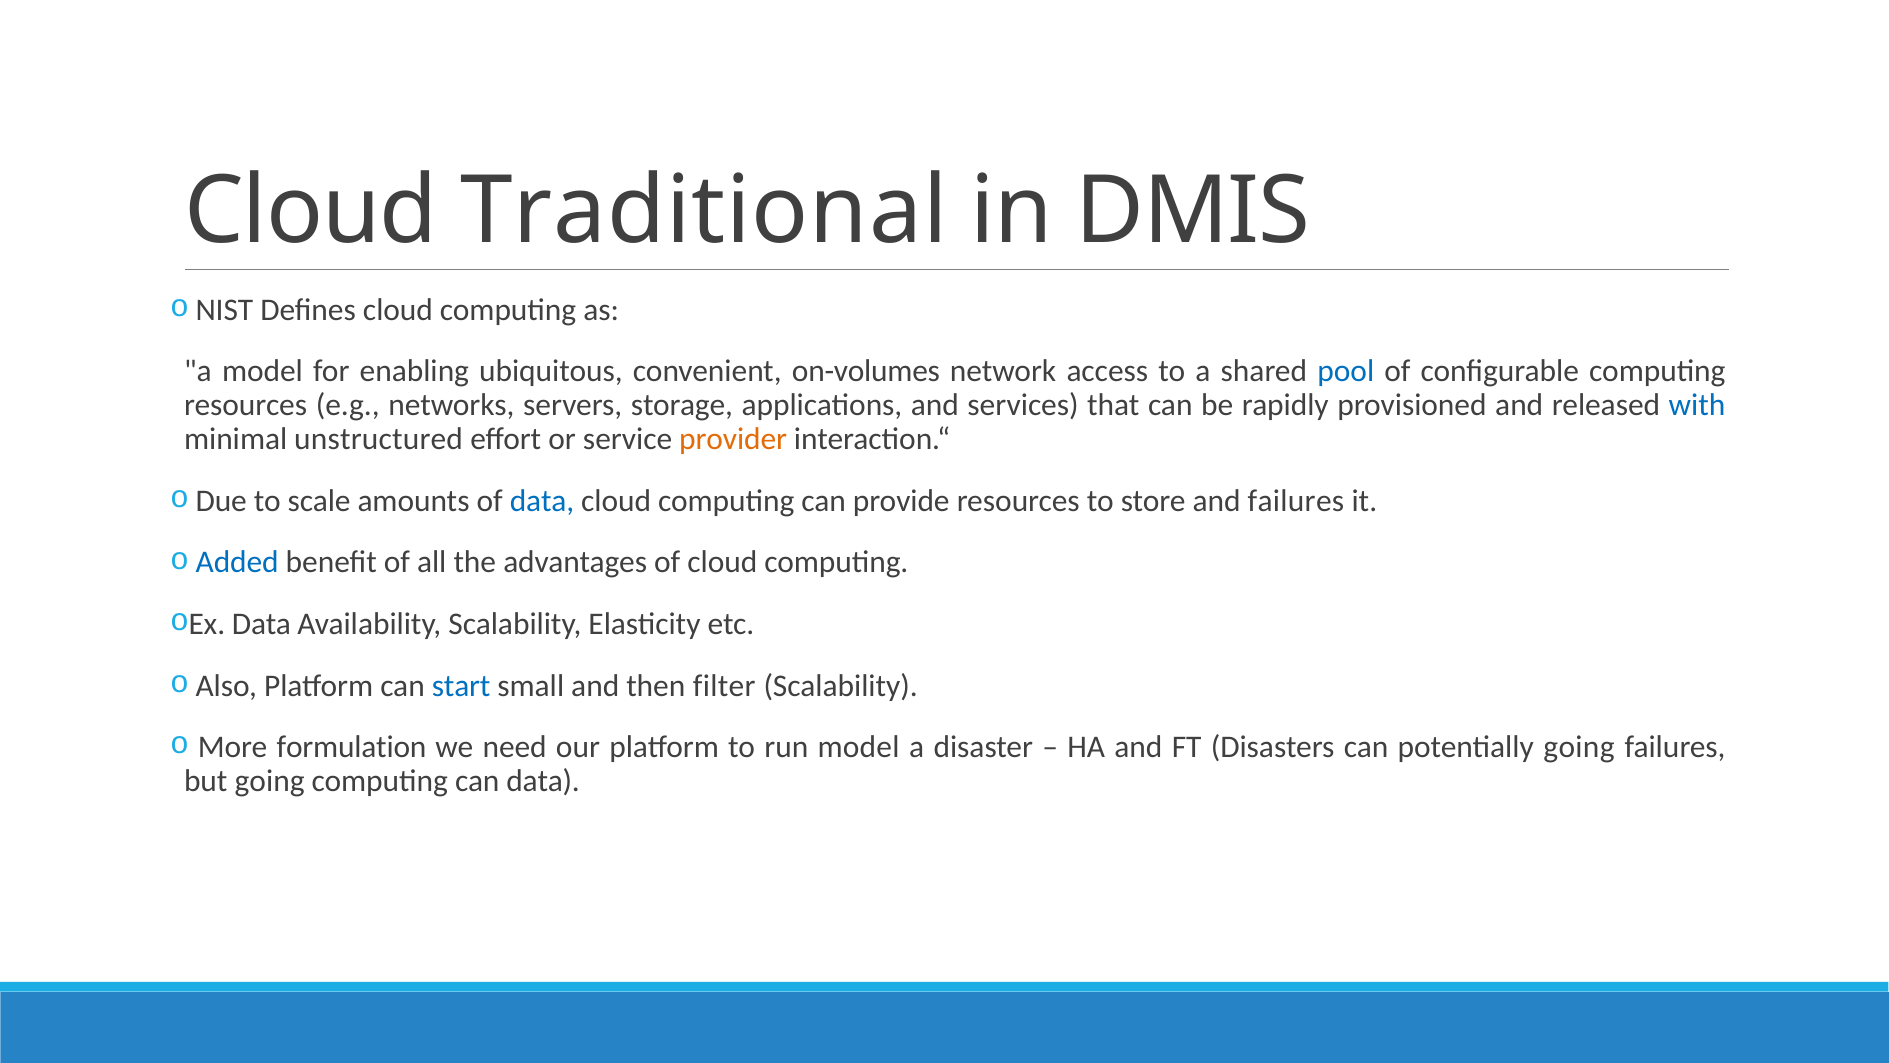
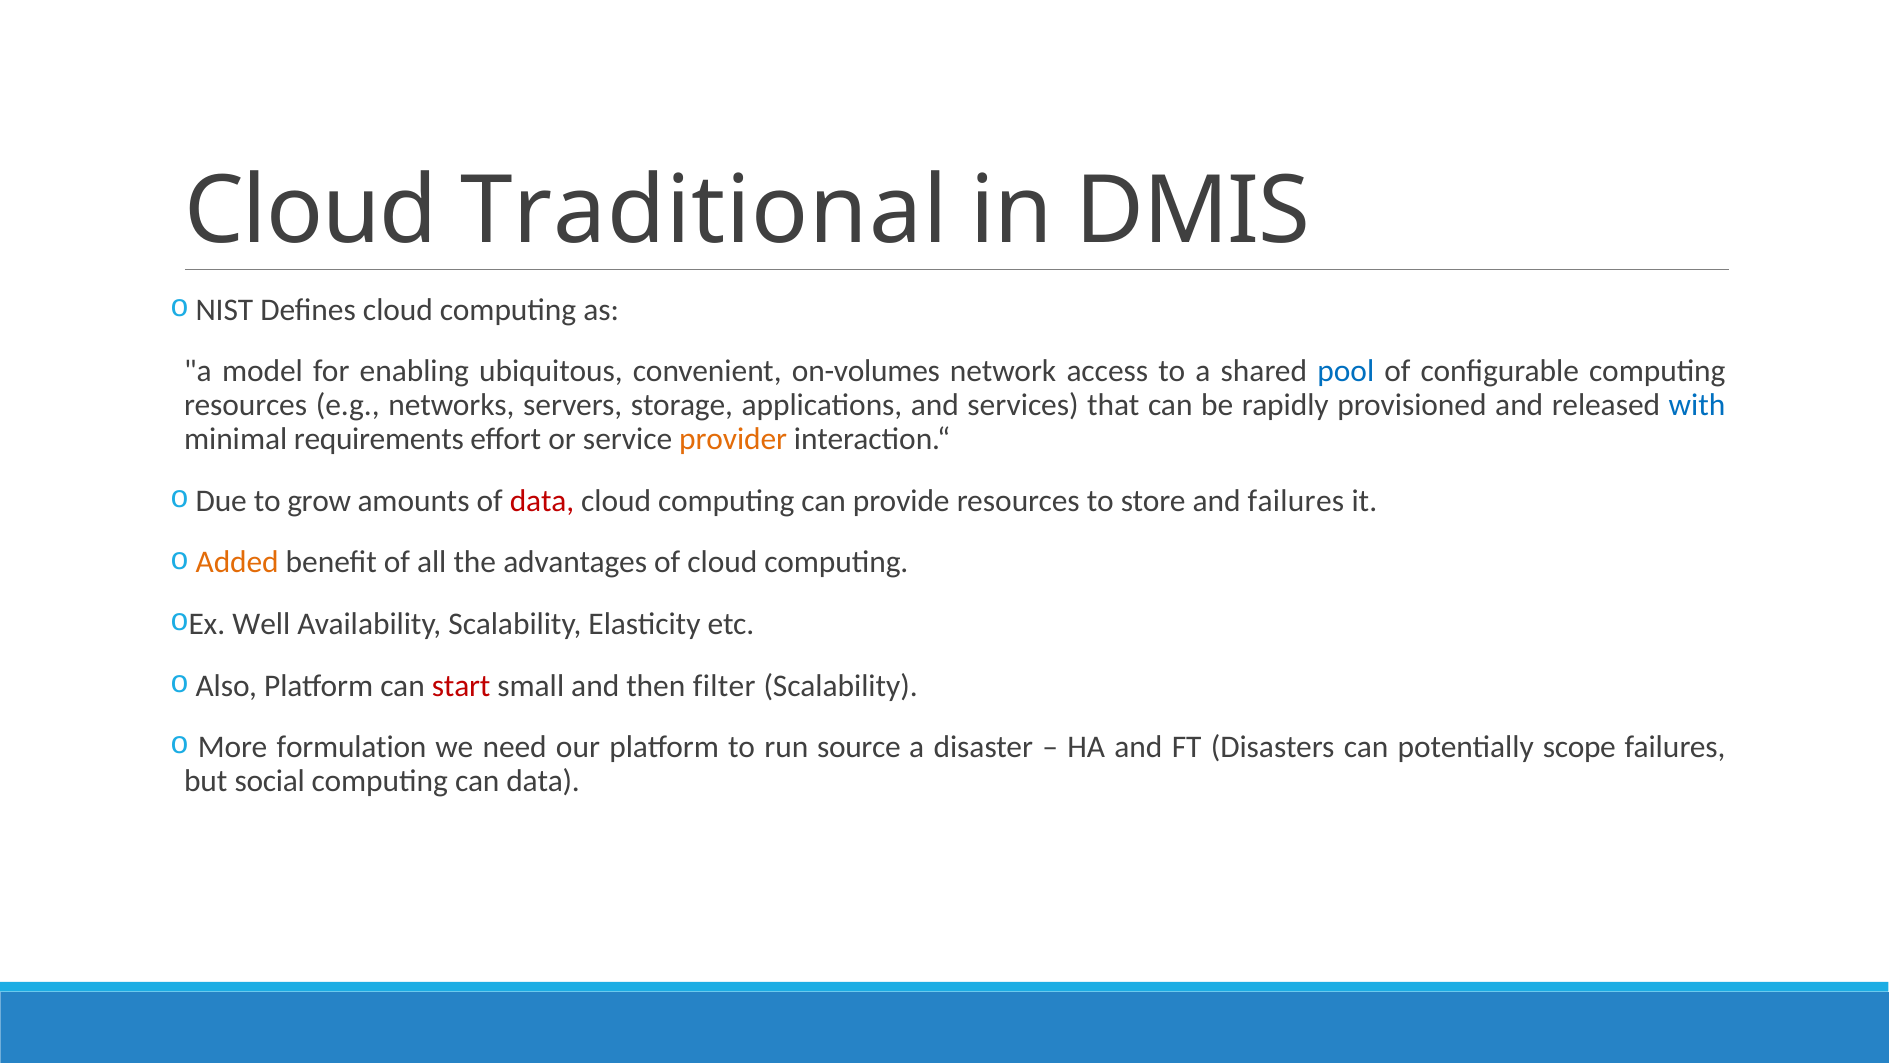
unstructured: unstructured -> requirements (379, 439)
scale: scale -> grow (319, 501)
data colour: blue -> red (542, 501)
Added colour: blue -> orange (237, 562)
Data: Data -> Well (261, 624)
start colour: blue -> red (461, 685)
run model: model -> source (859, 747)
potentially going: going -> scope (1579, 747)
but going: going -> social (270, 781)
